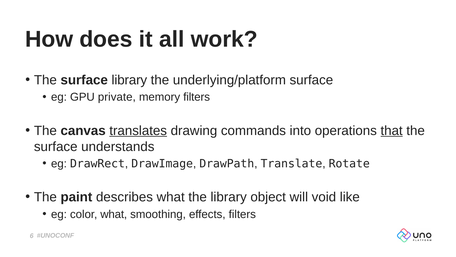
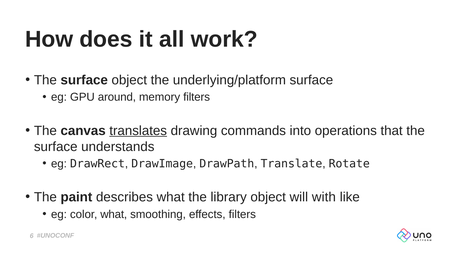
surface library: library -> object (129, 80)
private: private -> around (117, 97)
that underline: present -> none (392, 130)
void: void -> with (324, 197)
